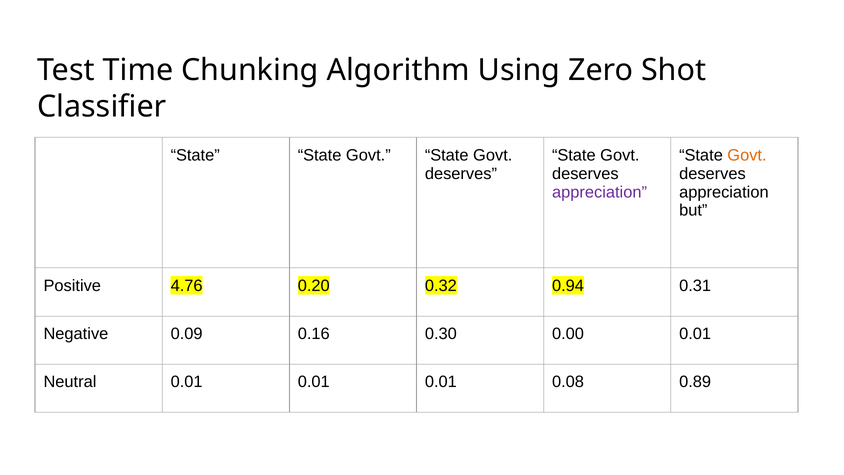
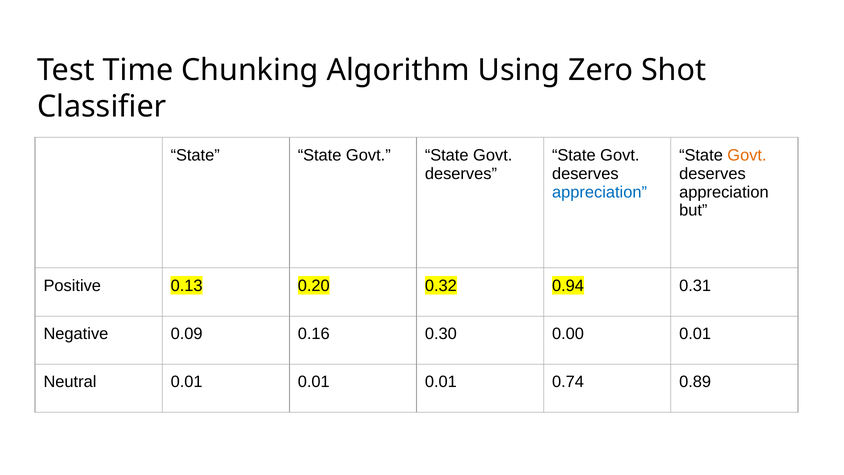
appreciation colour: purple -> blue (600, 192)
4.76: 4.76 -> 0.13 (187, 285)
0.08: 0.08 -> 0.74 (568, 382)
